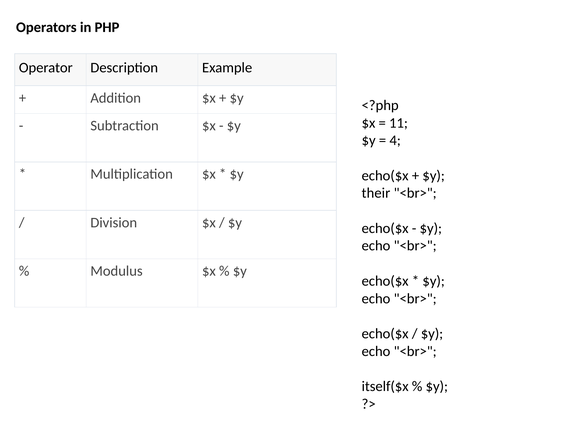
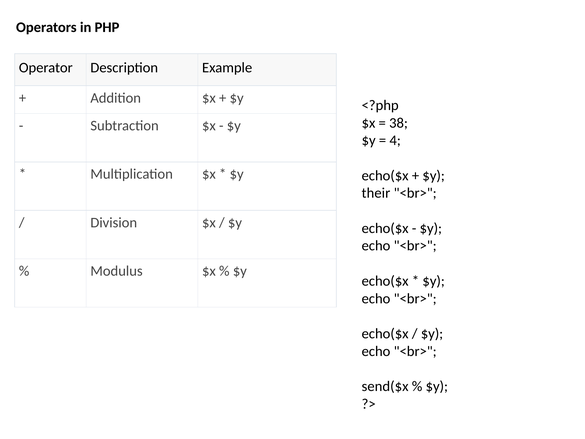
11: 11 -> 38 (399, 123)
itself($x: itself($x -> send($x (385, 386)
